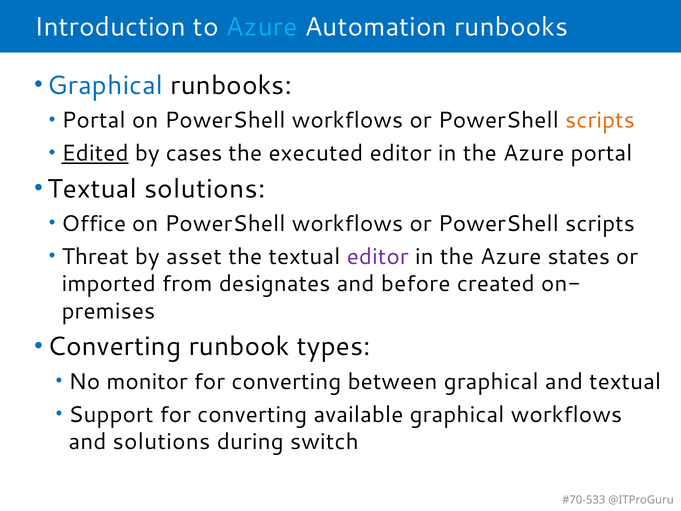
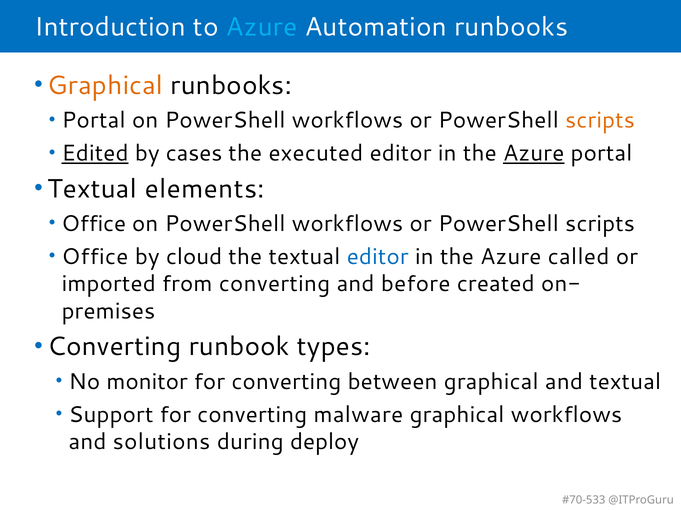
Graphical colour: blue -> orange (105, 85)
Azure underline: none -> present (534, 153)
Textual solutions: solutions -> elements (205, 189)
Threat: Threat -> Office (95, 257)
asset: asset -> cloud (194, 257)
editor colour: purple -> blue (378, 257)
states: states -> called (579, 257)
from designates: designates -> converting (274, 284)
available: available -> malware (358, 414)
switch: switch -> deploy (324, 442)
